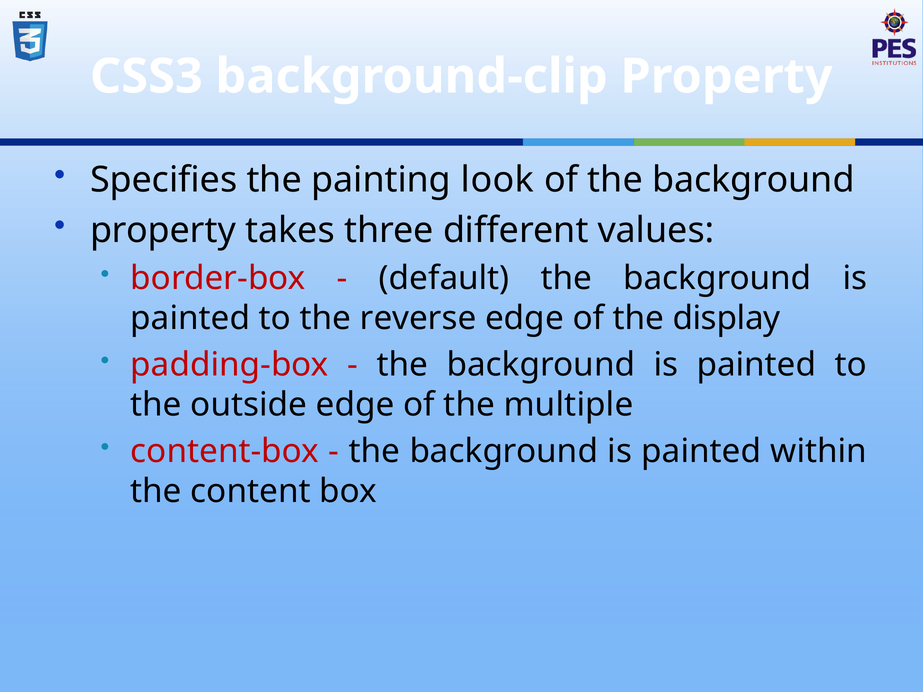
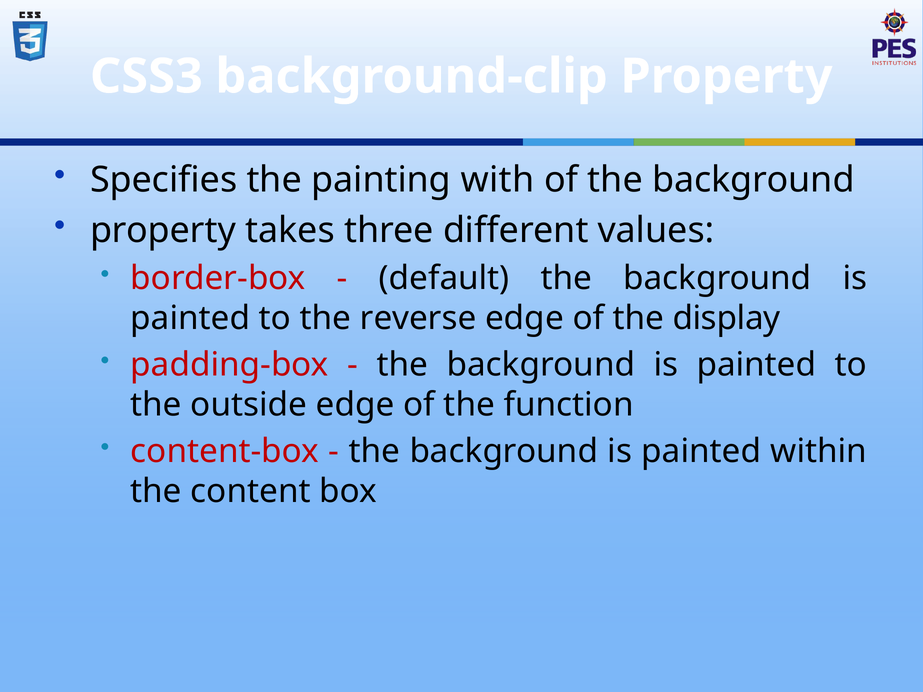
look: look -> with (497, 180)
multiple: multiple -> function (569, 405)
